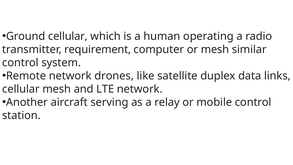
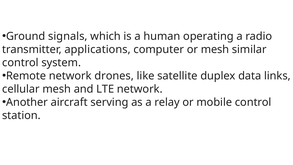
Ground cellular: cellular -> signals (68, 36)
requirement: requirement -> applications (98, 49)
